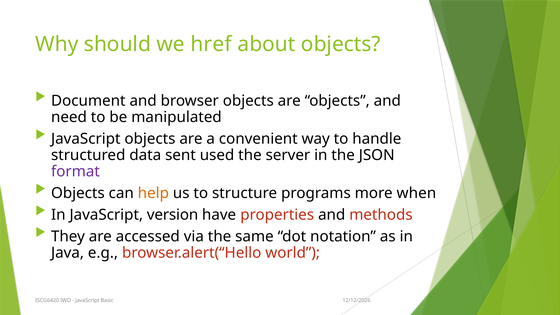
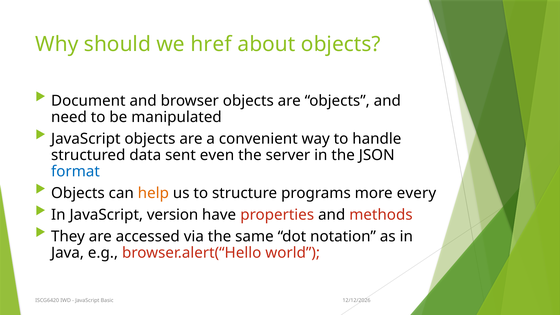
used: used -> even (217, 155)
format colour: purple -> blue (75, 172)
when: when -> every (416, 193)
